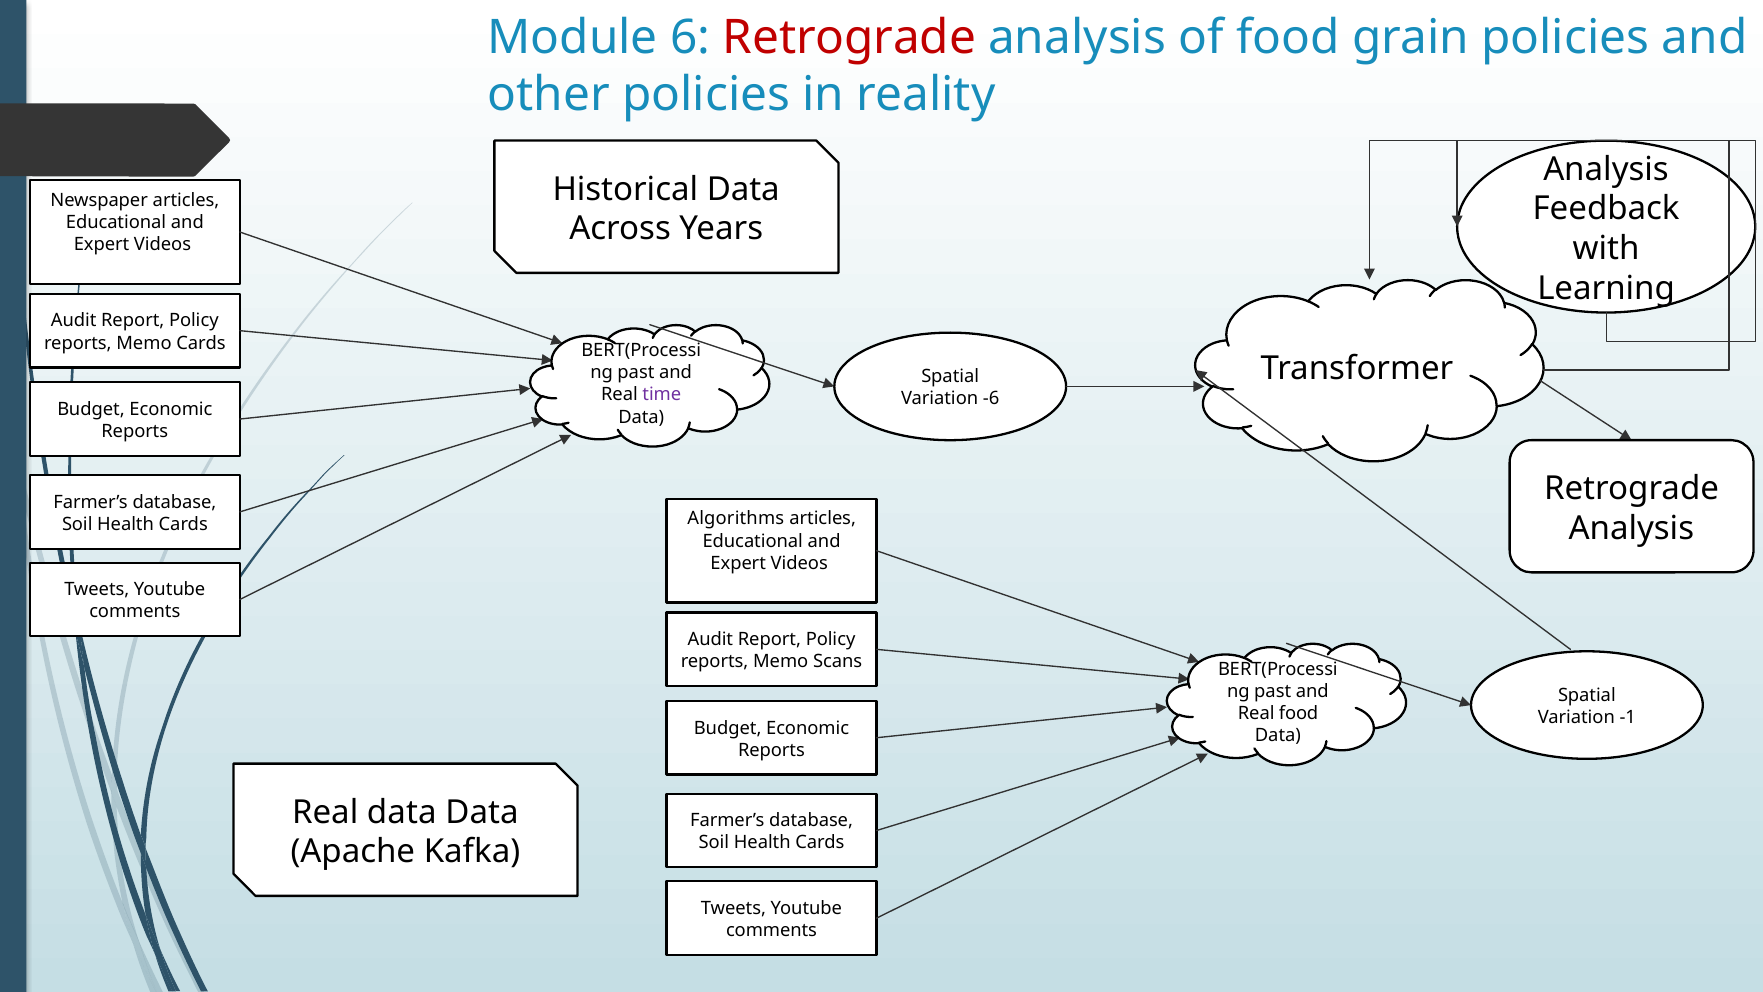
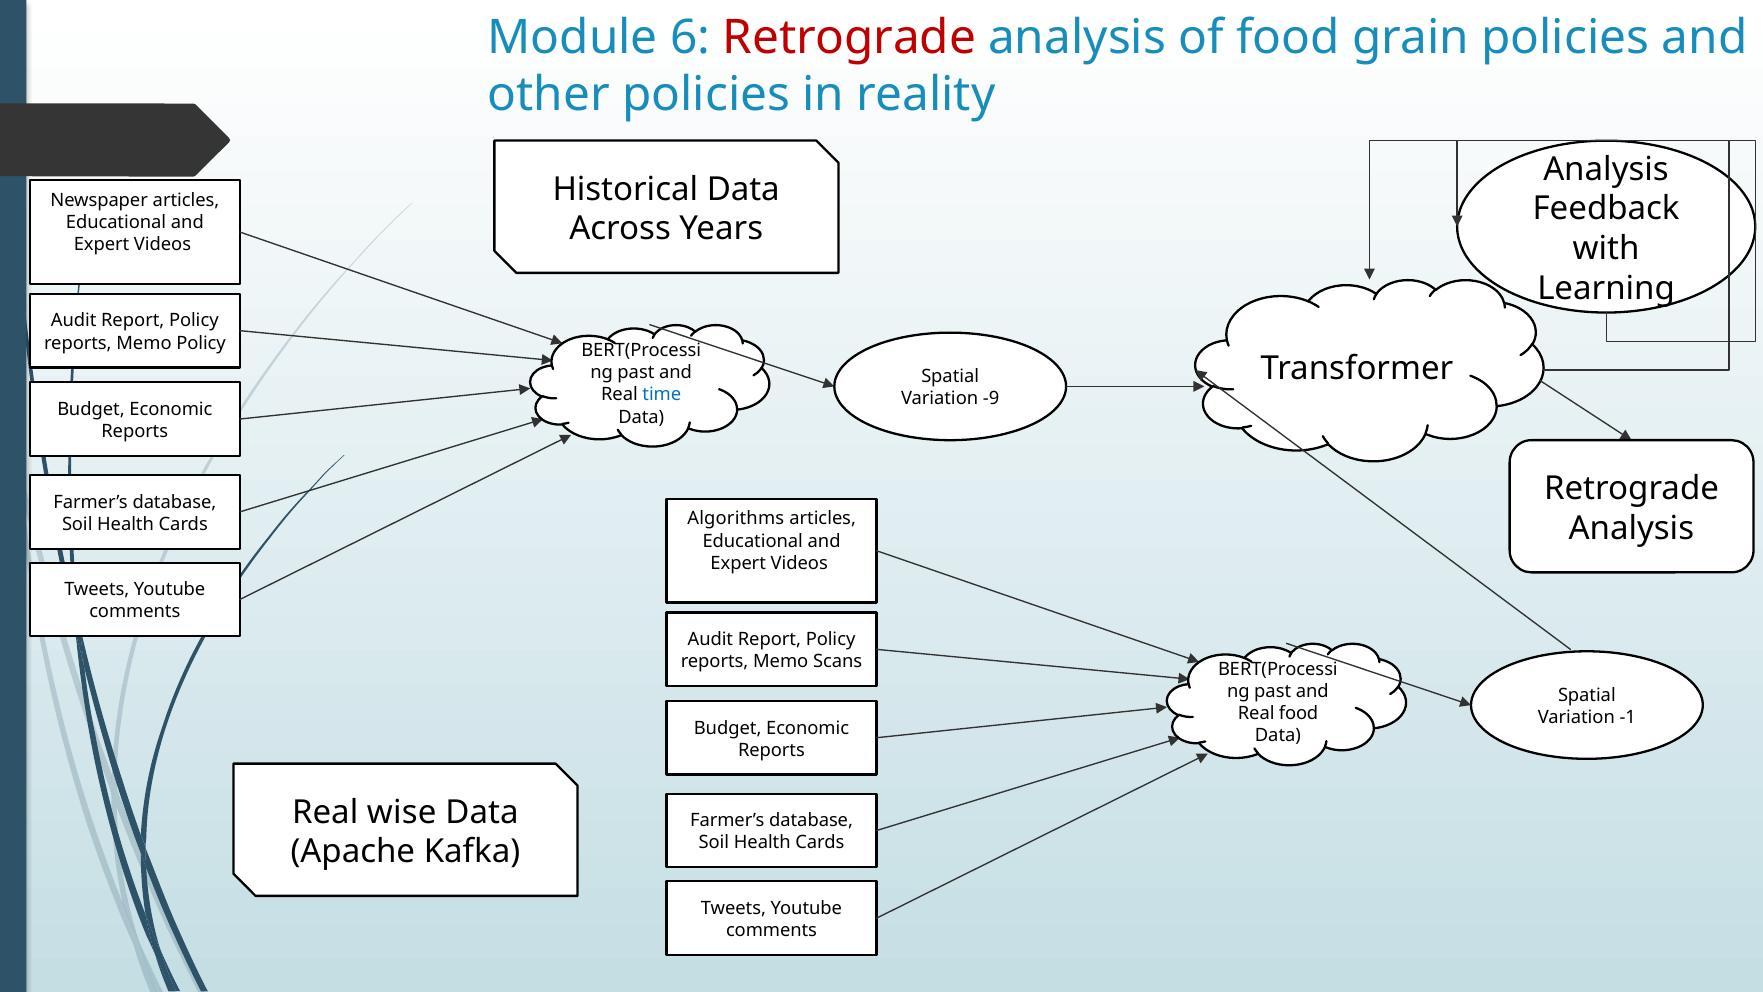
Memo Cards: Cards -> Policy (201, 343)
time colour: purple -> blue (662, 395)
-6: -6 -> -9 (991, 399)
Real data: data -> wise (402, 812)
